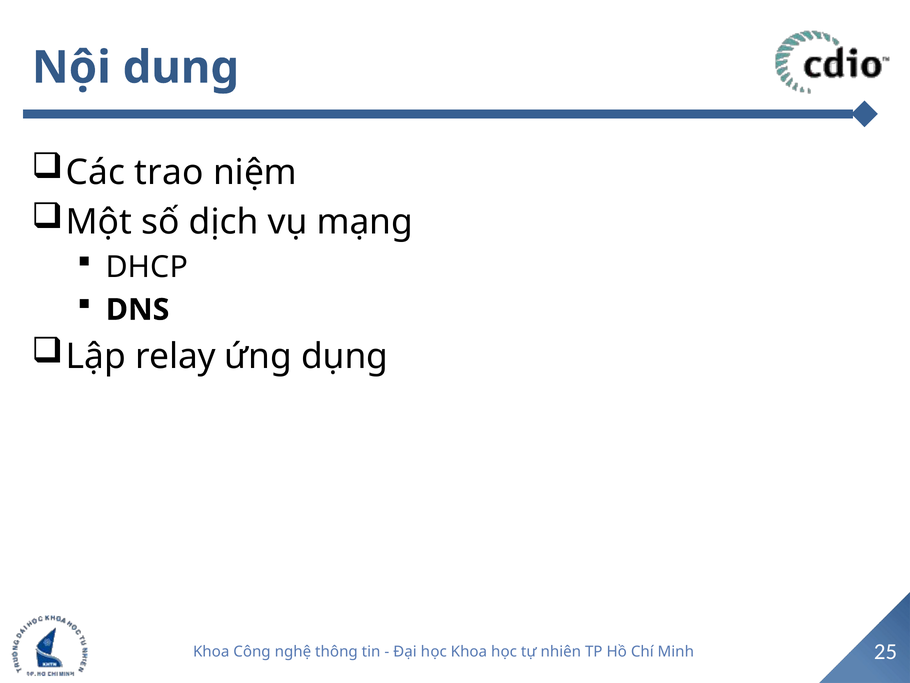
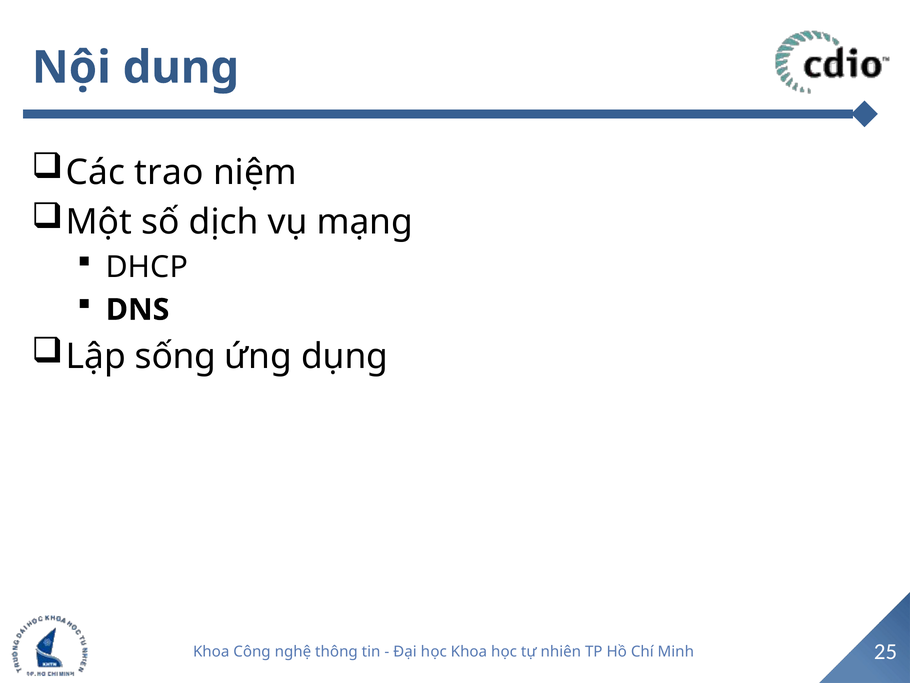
relay: relay -> sống (175, 356)
